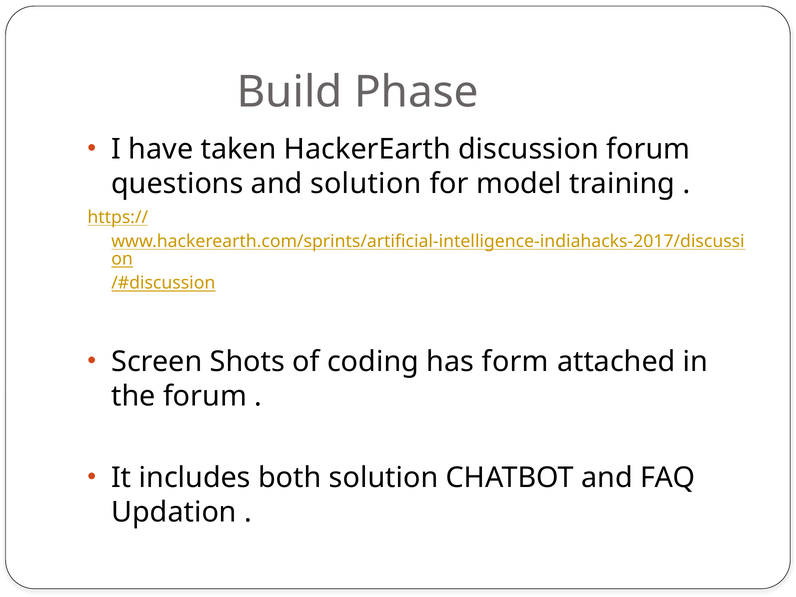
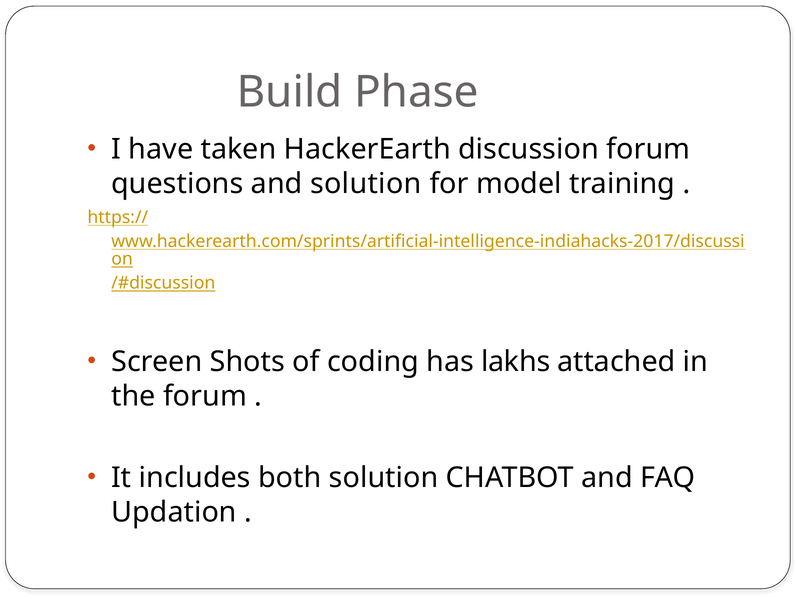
form: form -> lakhs (516, 362)
